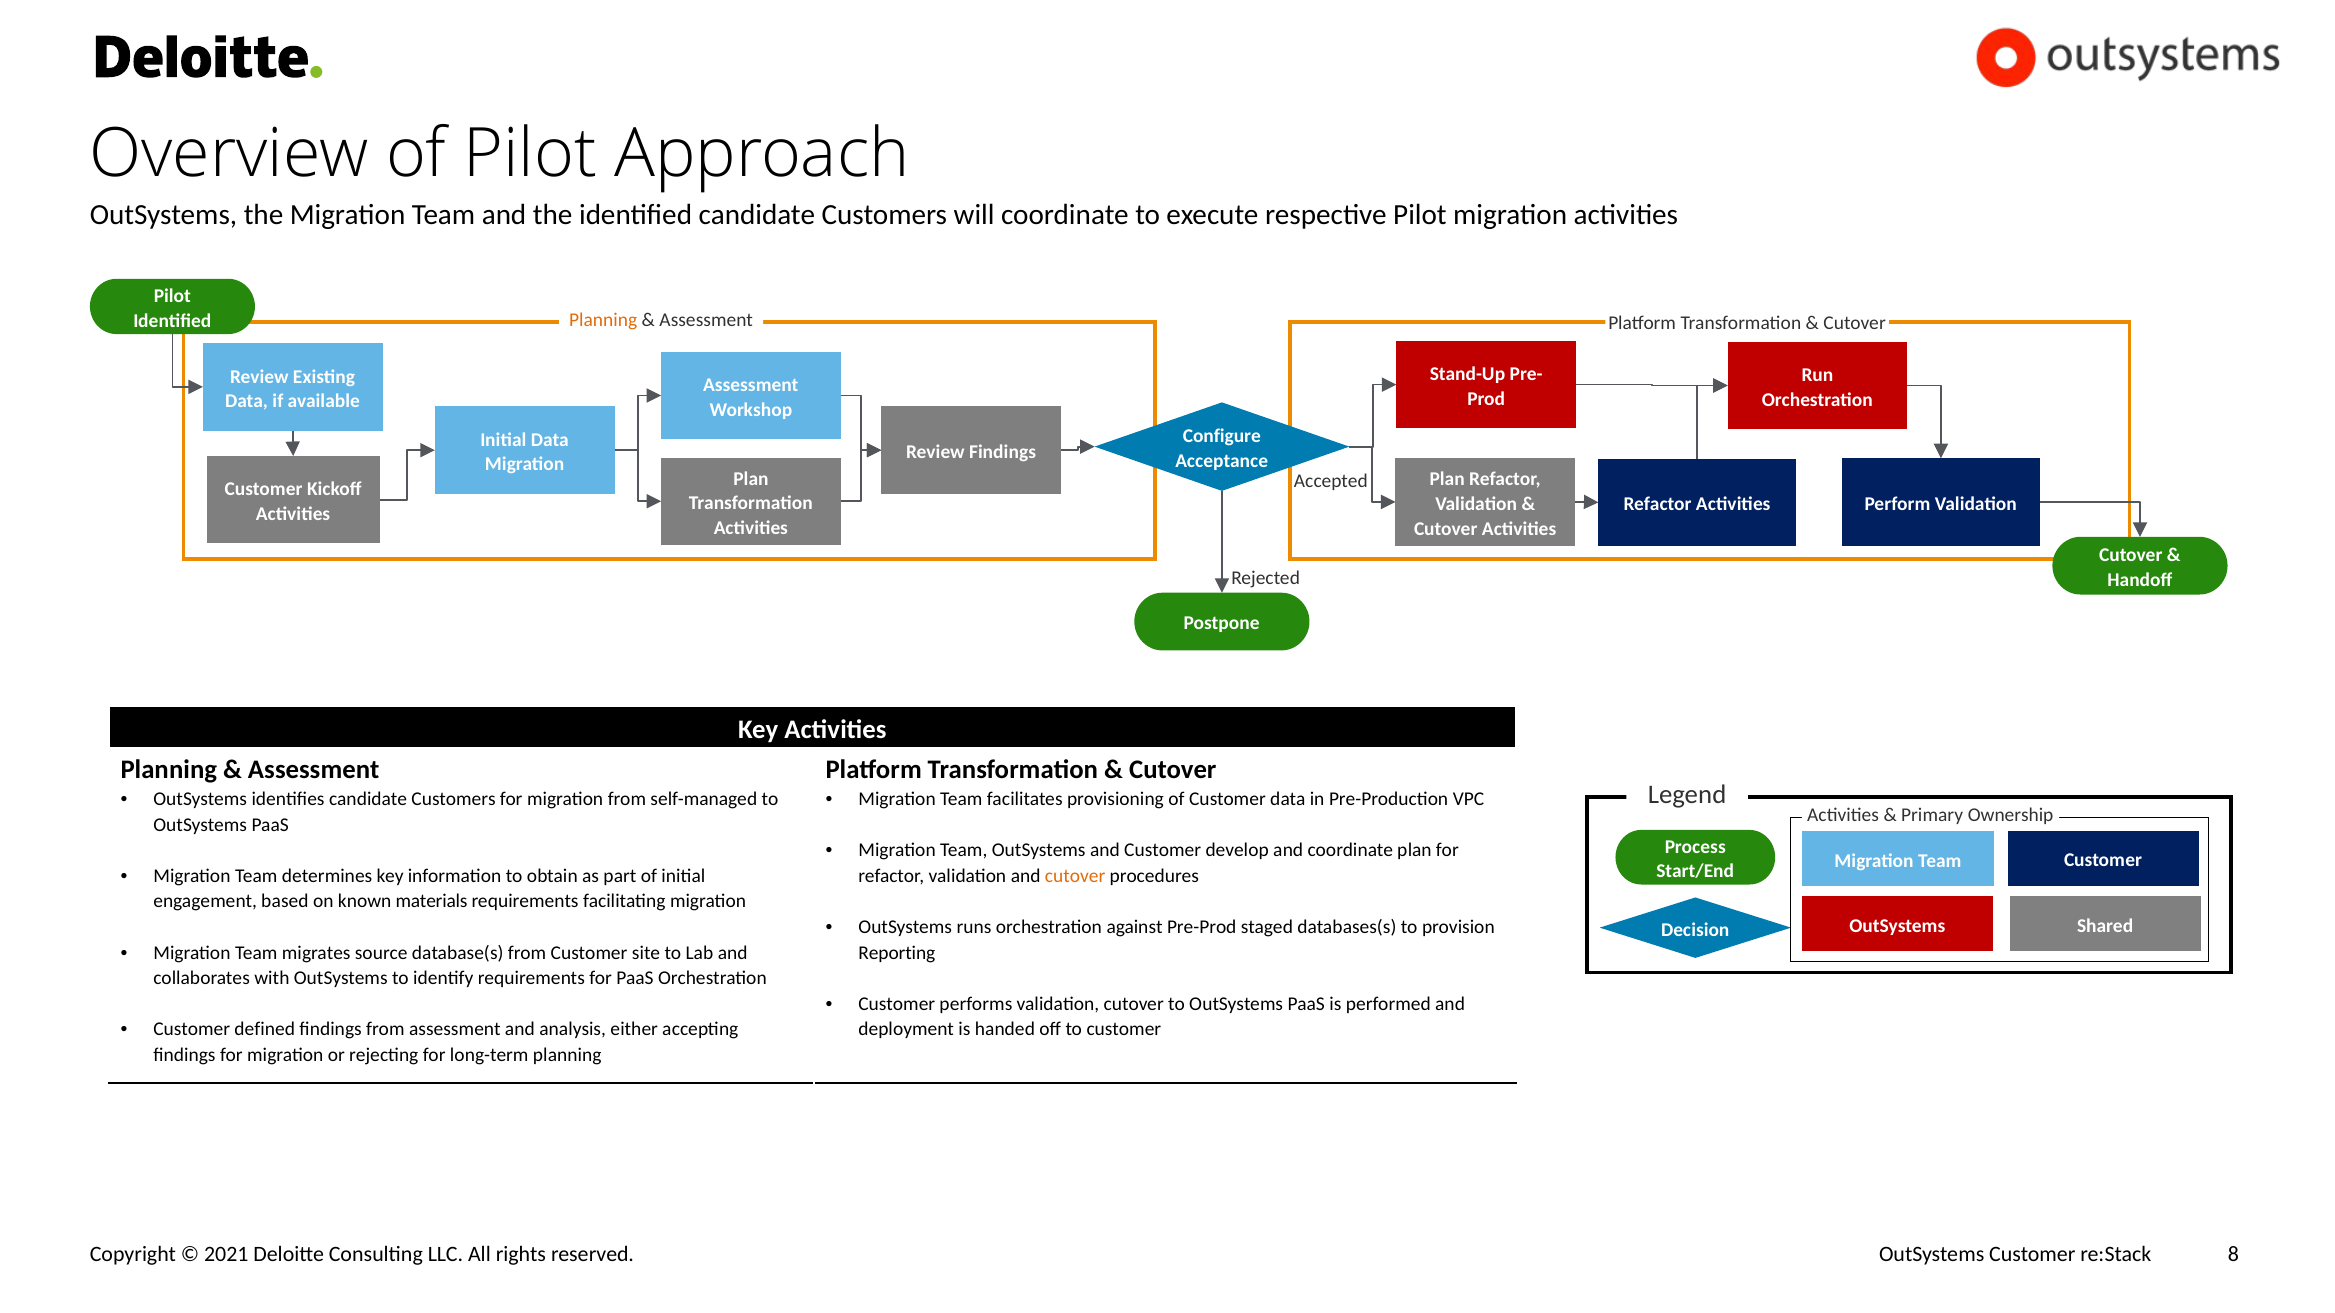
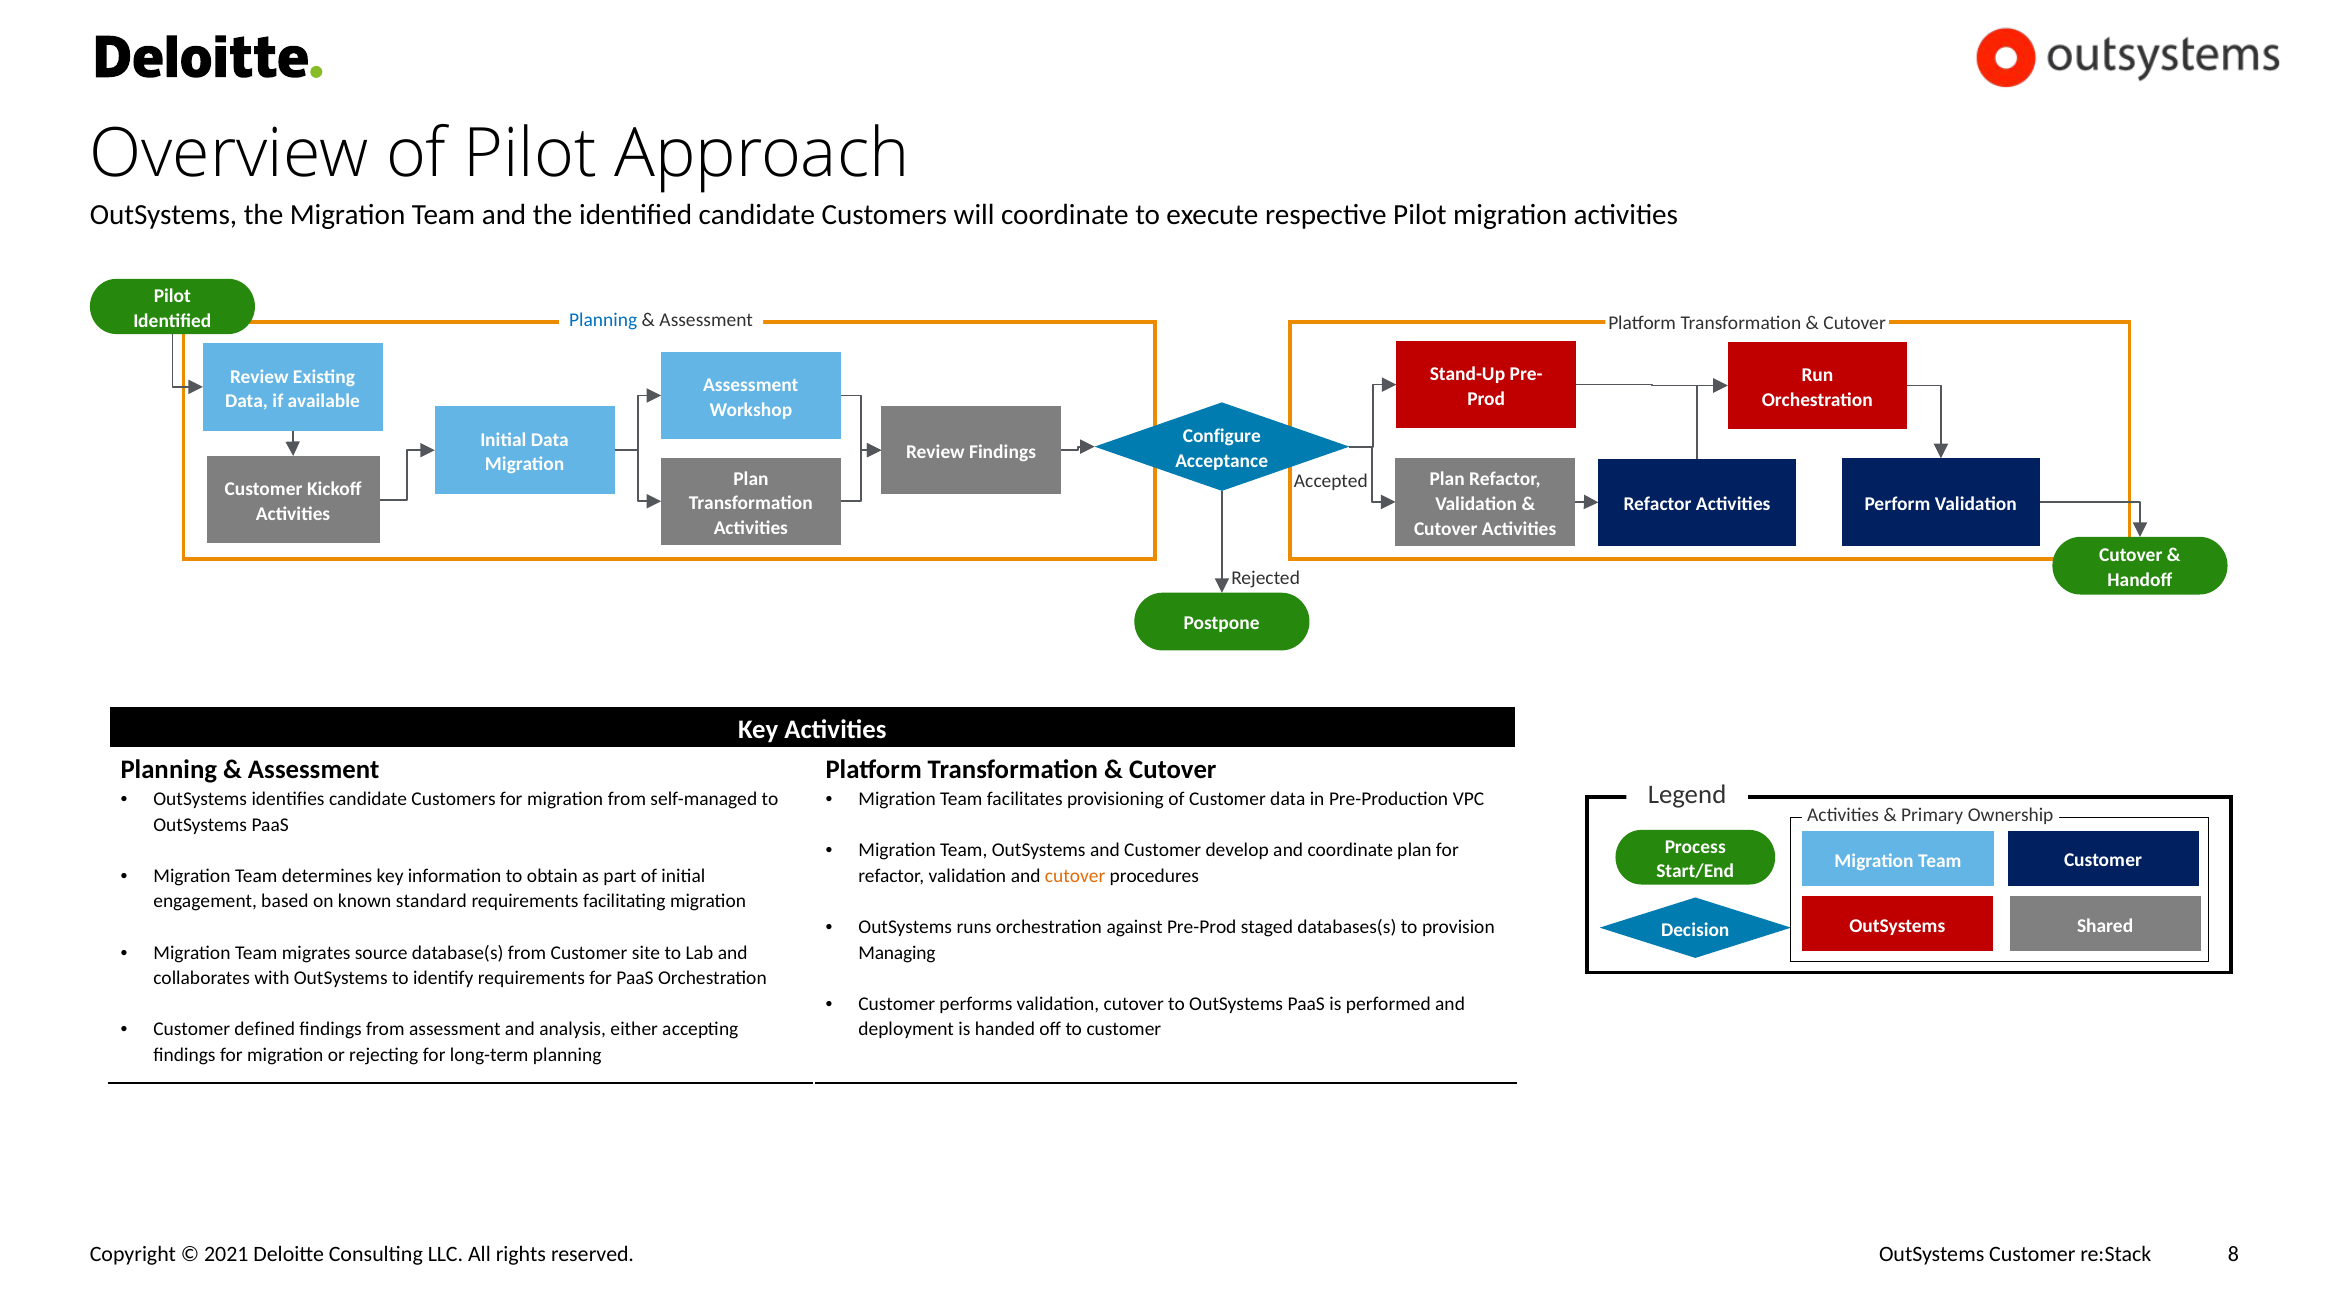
Planning colour: orange -> blue (603, 320)
materials: materials -> standard (431, 902)
Reporting: Reporting -> Managing (897, 953)
